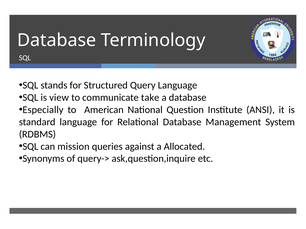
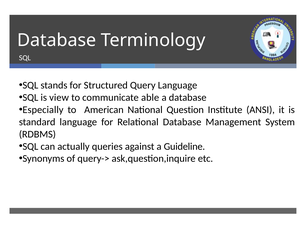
take: take -> able (150, 98)
mission: mission -> actually (73, 147)
Allocated: Allocated -> Guideline (184, 147)
